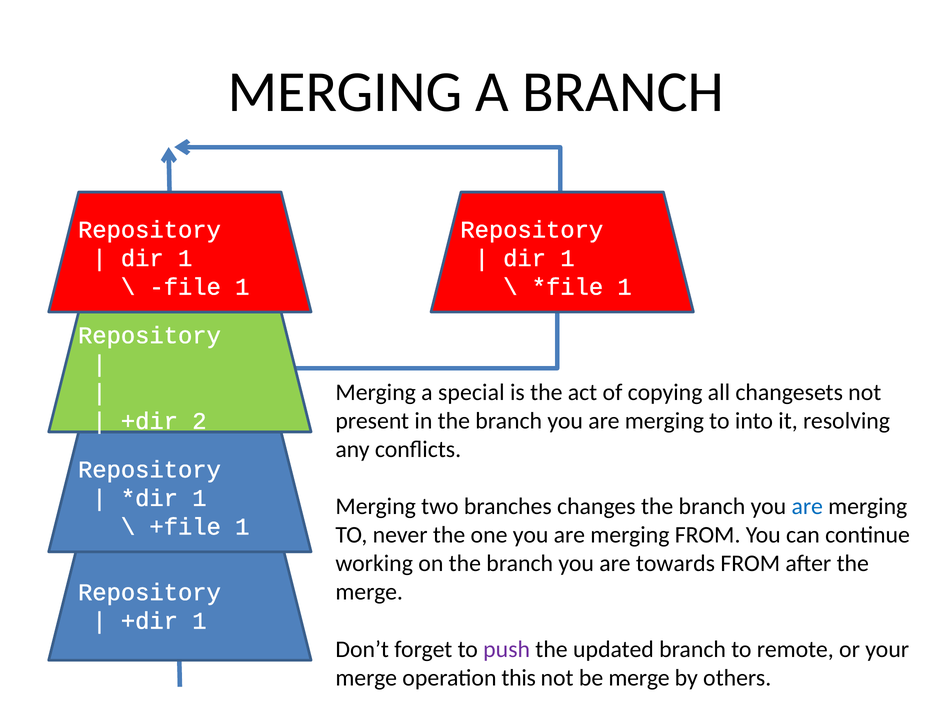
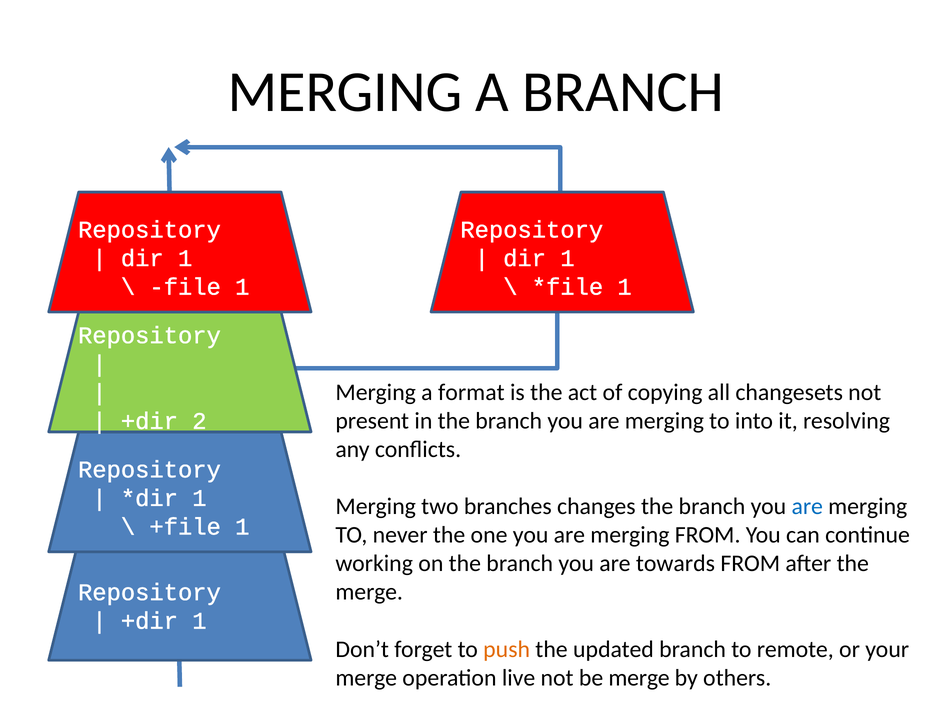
special: special -> format (471, 392)
push colour: purple -> orange (507, 649)
this: this -> live (519, 678)
